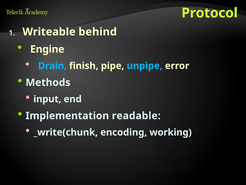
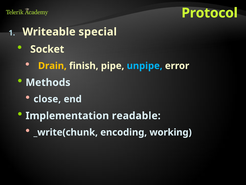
behind: behind -> special (98, 32)
Engine: Engine -> Socket (47, 49)
Drain colour: light blue -> yellow (52, 66)
input: input -> close (47, 99)
